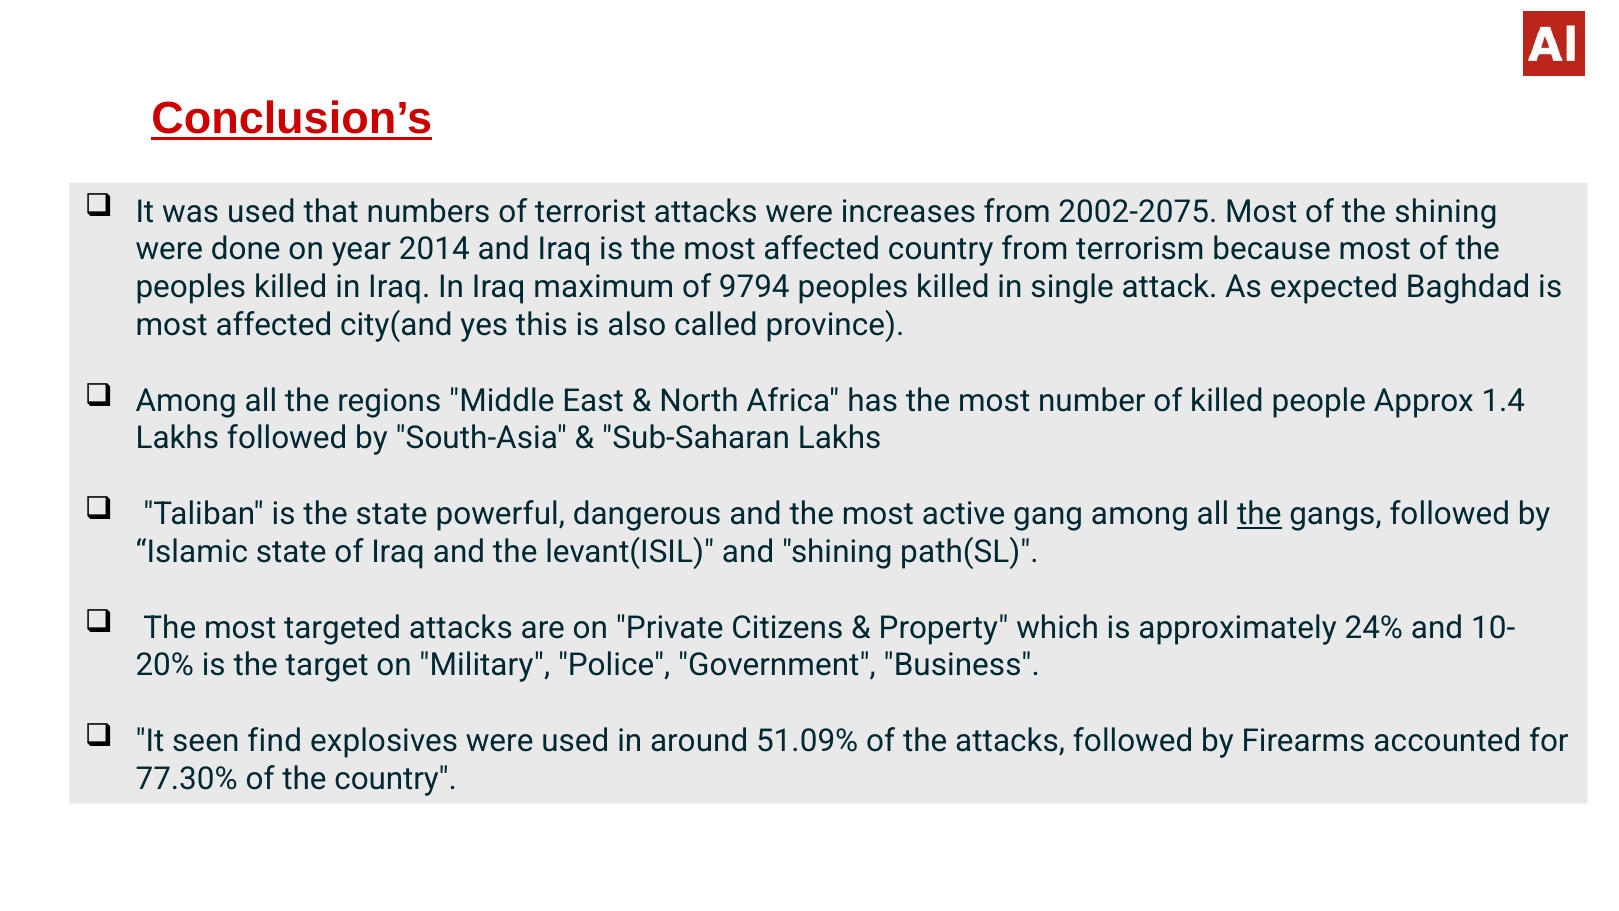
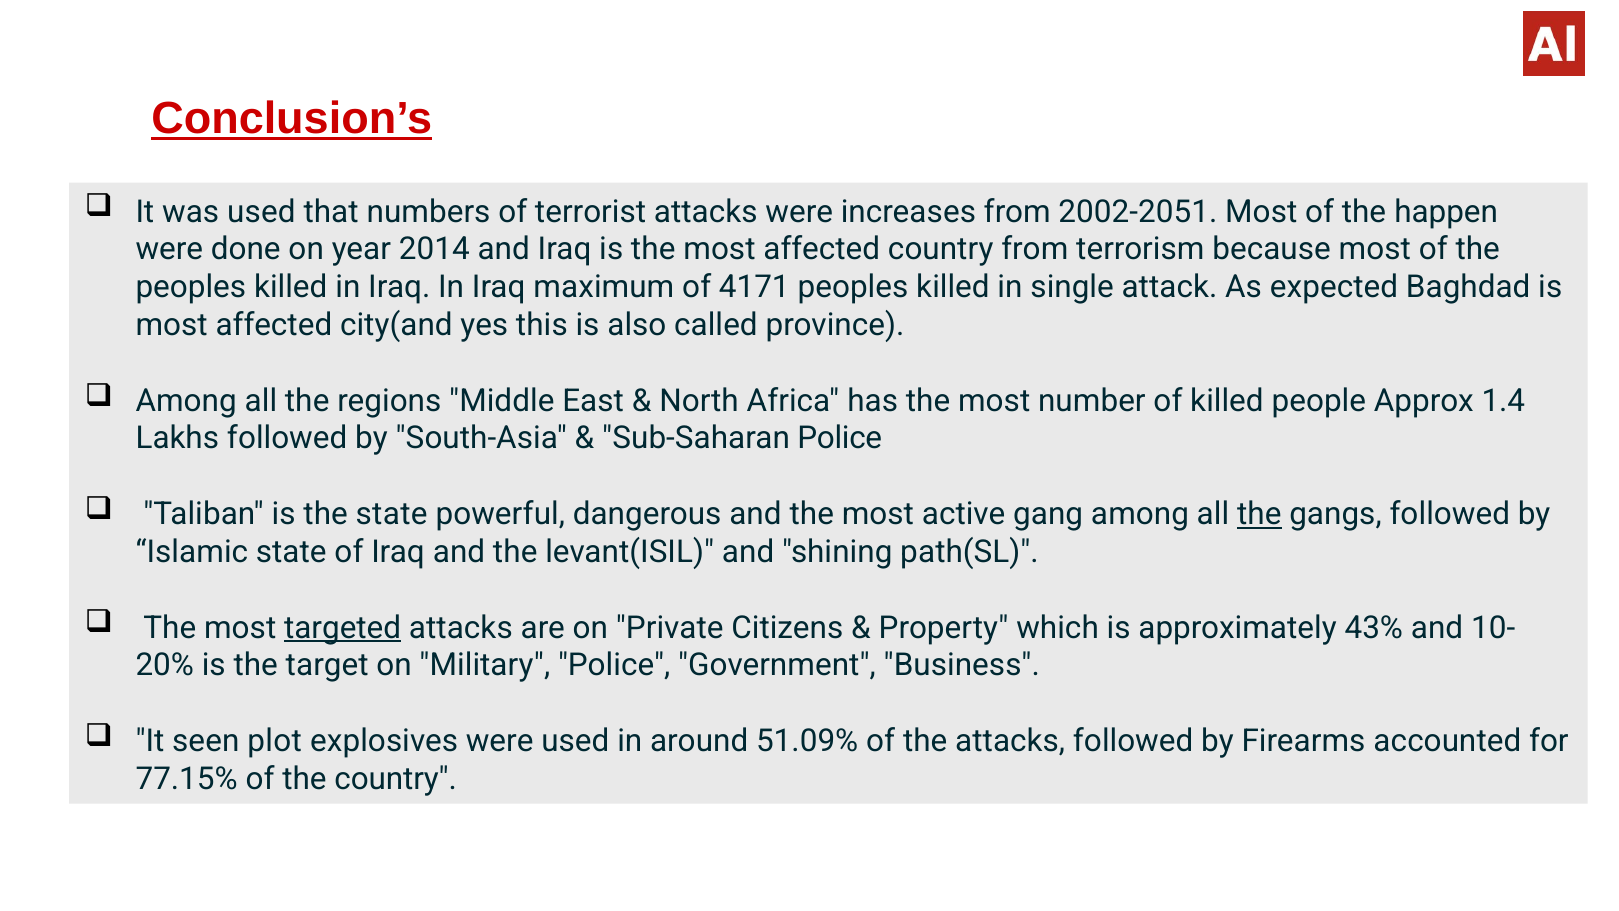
2002-2075: 2002-2075 -> 2002-2051 (1138, 212)
the shining: shining -> happen (1446, 212)
9794: 9794 -> 4171 (754, 287)
Sub-Saharan Lakhs: Lakhs -> Police (840, 438)
targeted underline: none -> present (343, 627)
24%: 24% -> 43% (1374, 627)
find: find -> plot (275, 741)
77.30%: 77.30% -> 77.15% (187, 779)
